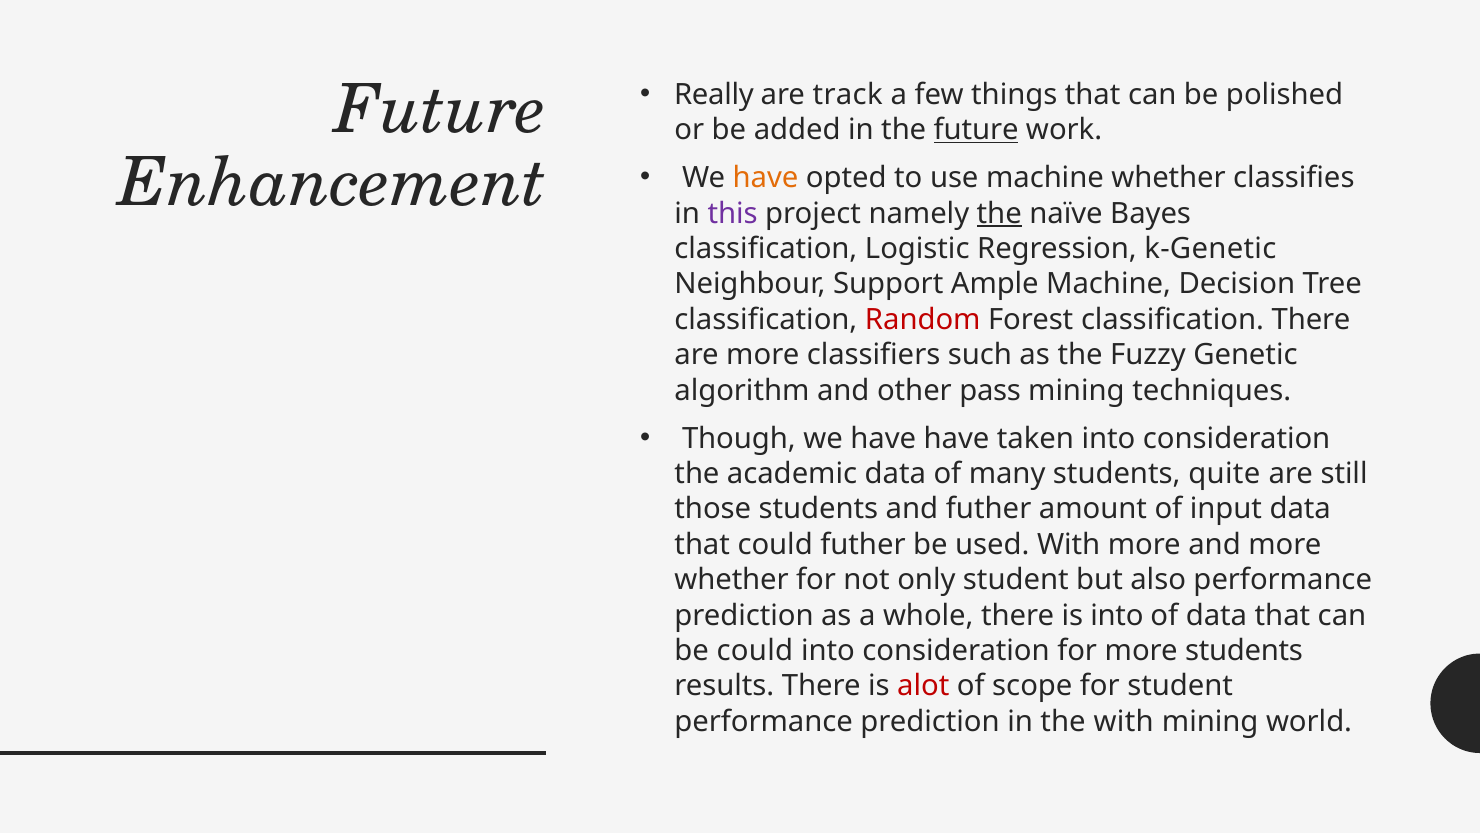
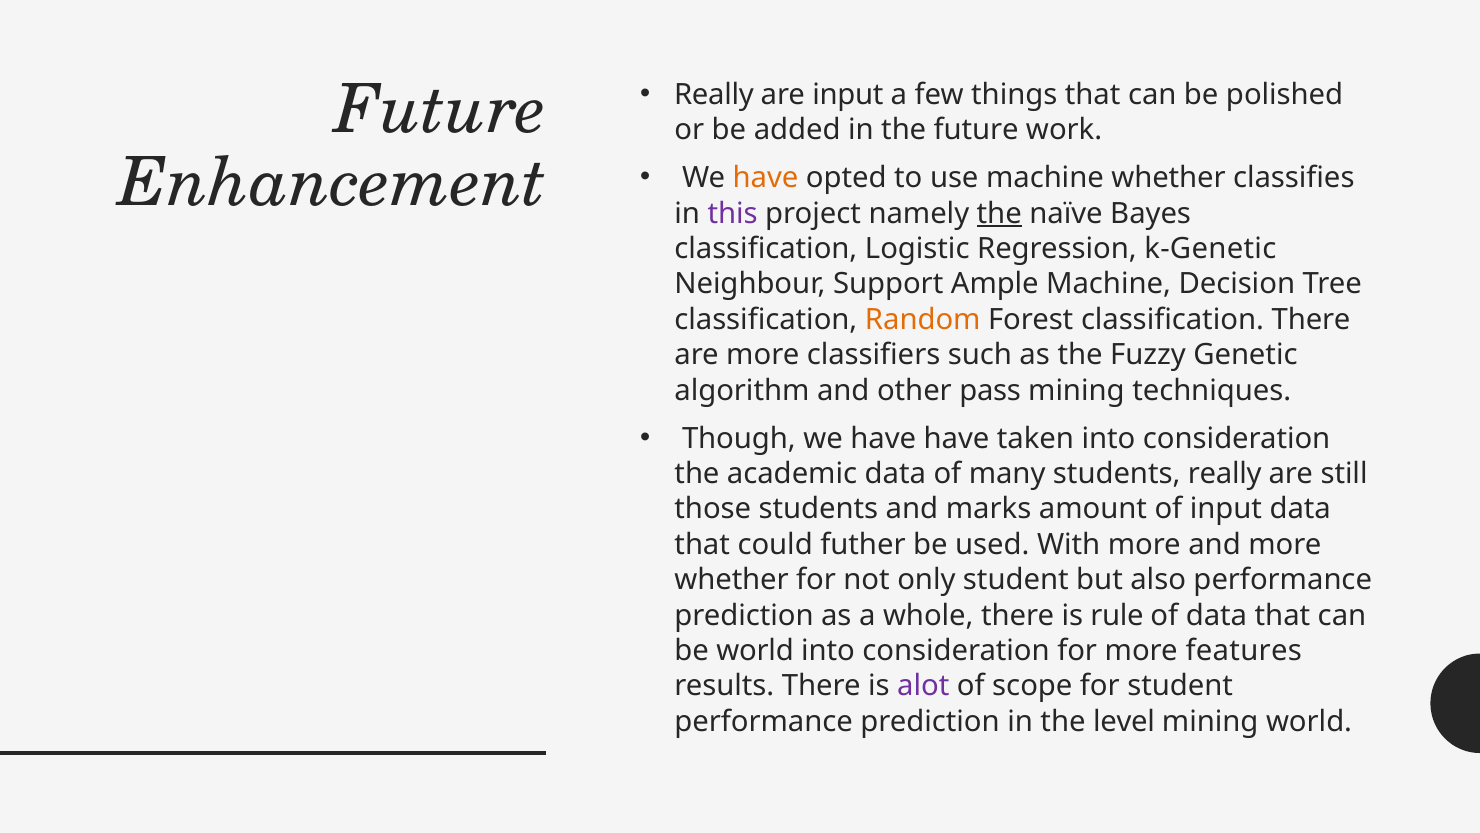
are track: track -> input (848, 95)
future underline: present -> none (976, 130)
Random colour: red -> orange (923, 319)
students quite: quite -> really (1225, 473)
and futher: futher -> marks (989, 509)
is into: into -> rule (1117, 615)
be could: could -> world (755, 650)
more students: students -> features (1244, 650)
alot colour: red -> purple (923, 686)
the with: with -> level (1124, 721)
